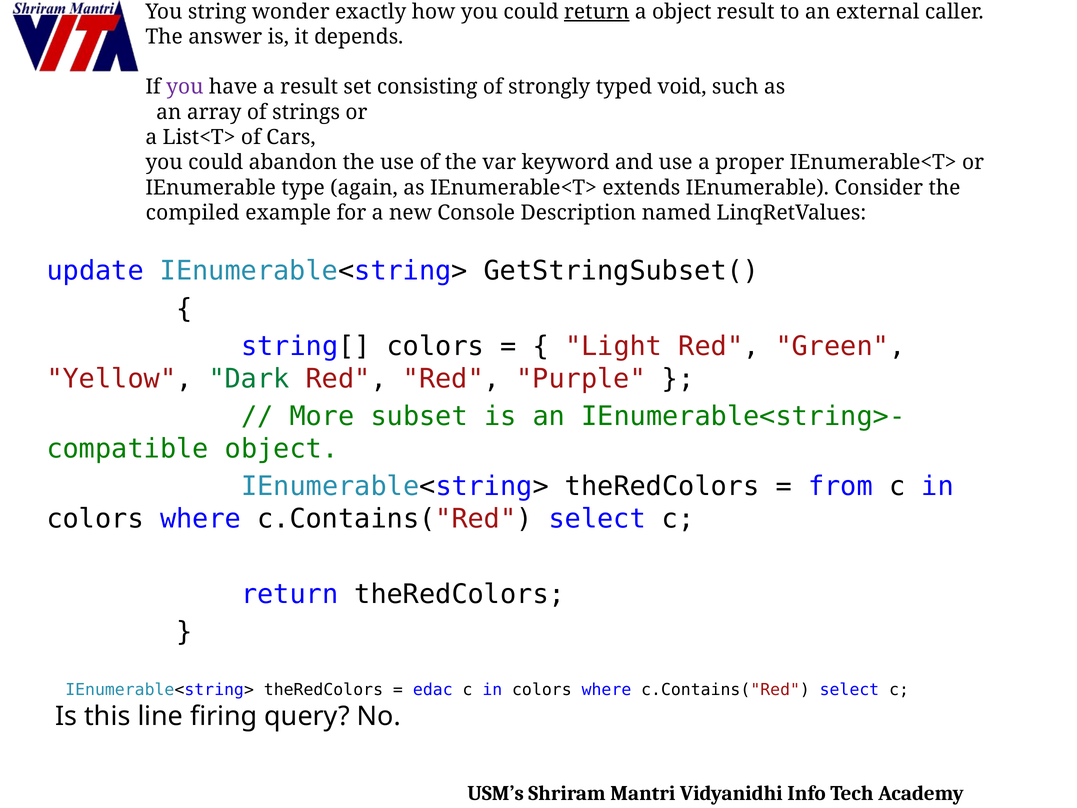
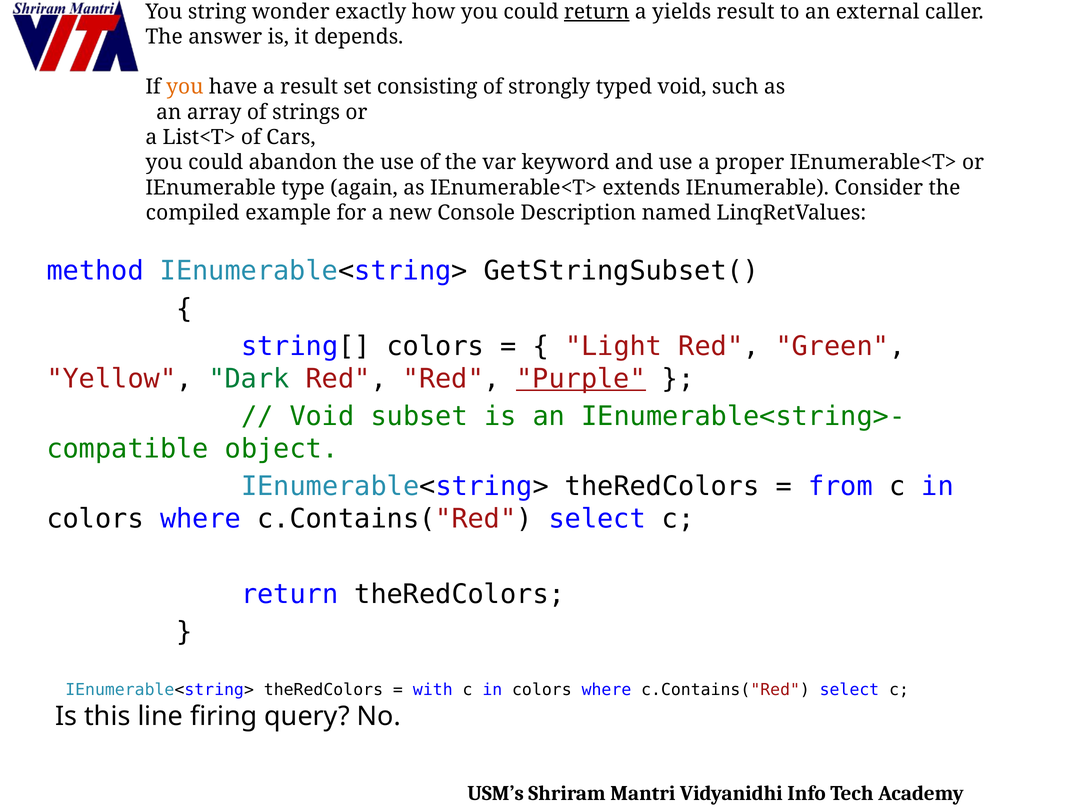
a object: object -> yields (682, 12)
you colour: purple -> orange (185, 87)
update: update -> method (95, 271)
Purple underline: none -> present (581, 379)
More: More -> Void (322, 416)
edac: edac -> with (433, 689)
